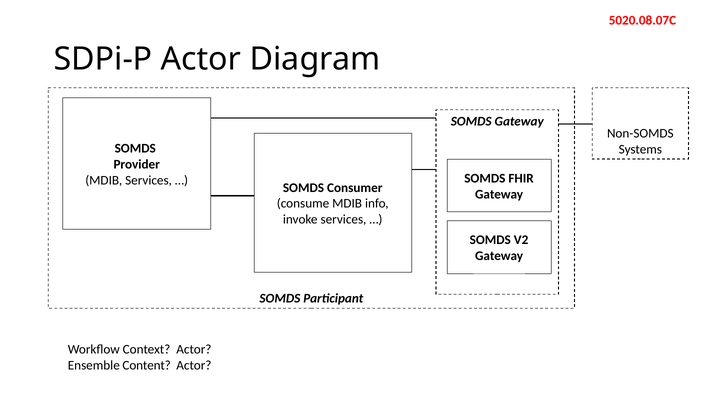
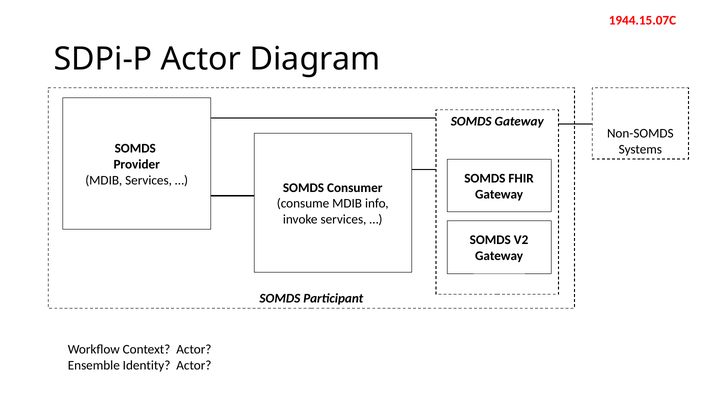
5020.08.07C: 5020.08.07C -> 1944.15.07C (642, 20)
Content: Content -> Identity (147, 365)
